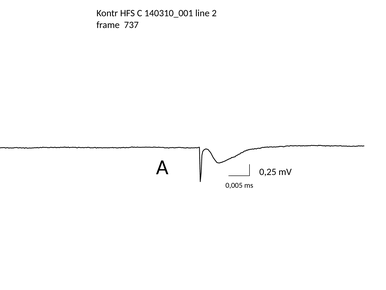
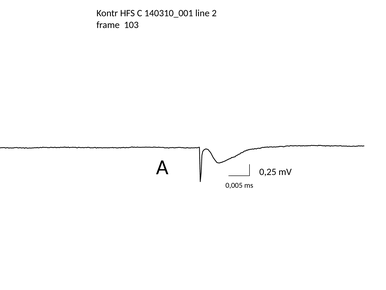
737: 737 -> 103 (131, 25)
